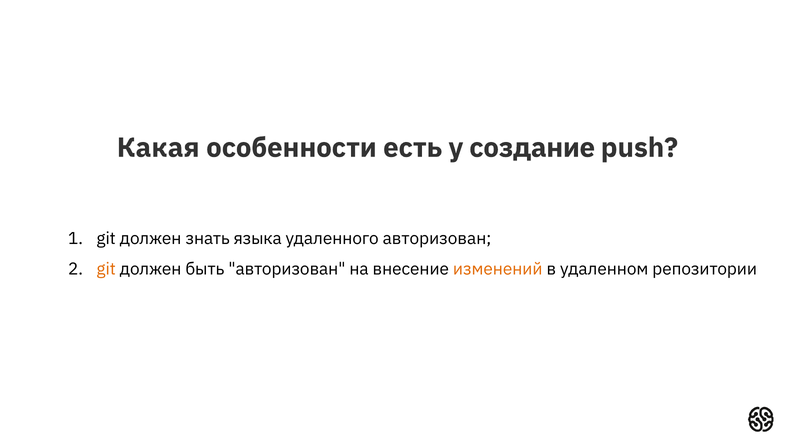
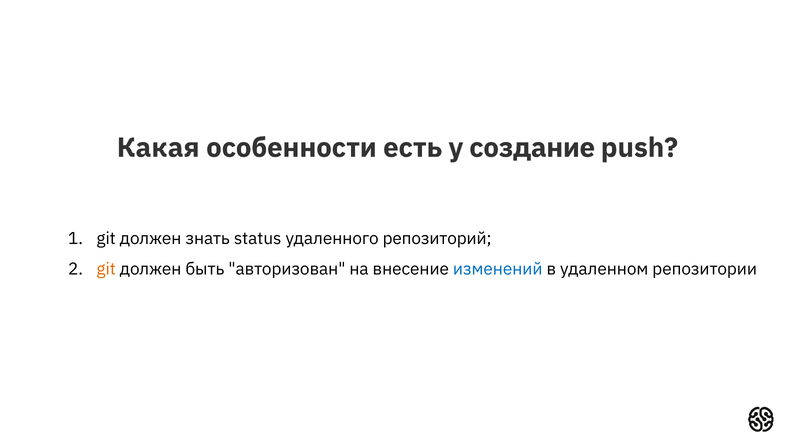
языка: языка -> status (258, 239)
удаленного авторизован: авторизован -> репозиторий (437, 239)
изменений colour: orange -> blue (498, 269)
